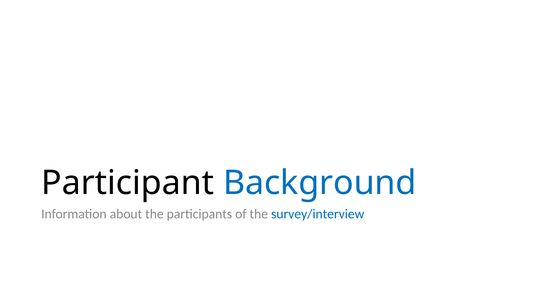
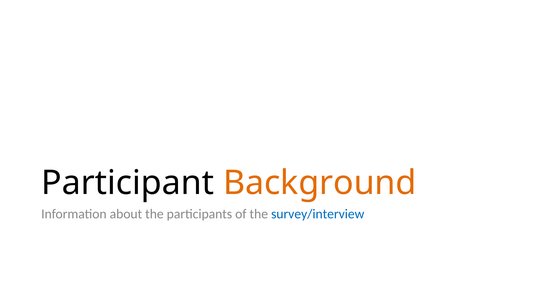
Background colour: blue -> orange (320, 183)
